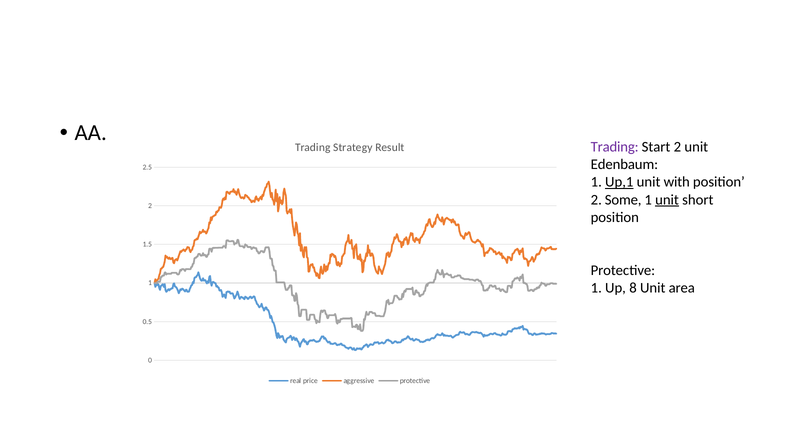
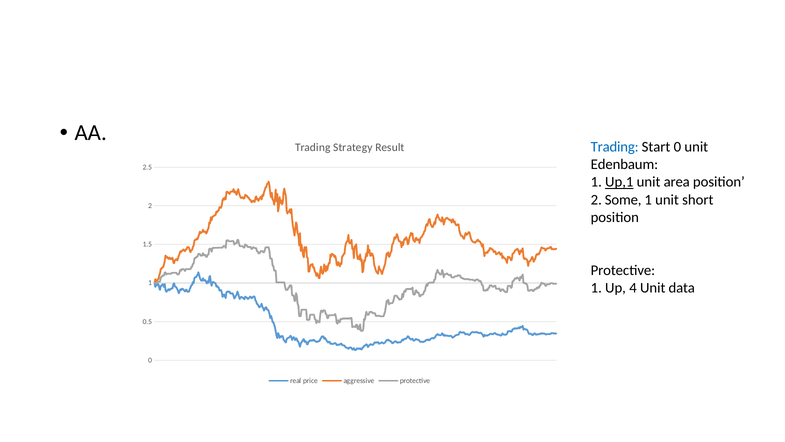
Trading colour: purple -> blue (615, 147)
Start 2: 2 -> 0 (677, 147)
with: with -> area (677, 182)
unit underline: present -> none (667, 200)
8: 8 -> 4 (633, 288)
area: area -> data (682, 288)
